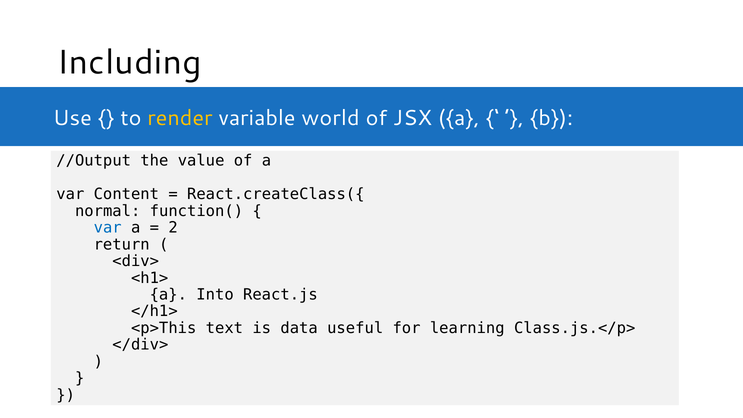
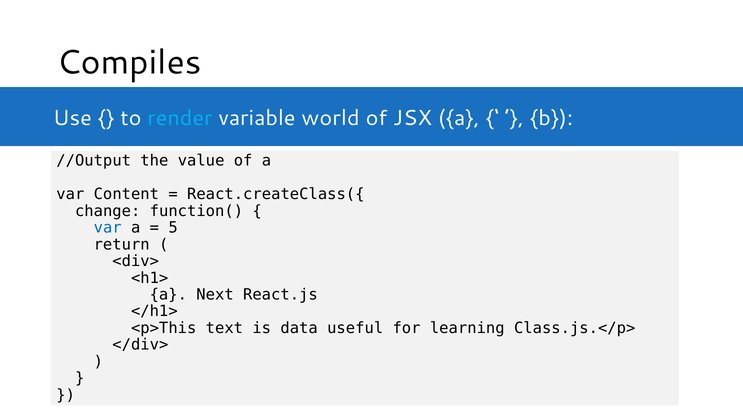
Including: Including -> Compiles (129, 62)
render colour: yellow -> light blue (180, 118)
normal: normal -> change (108, 211)
2: 2 -> 5 (173, 228)
Into: Into -> Next (215, 295)
